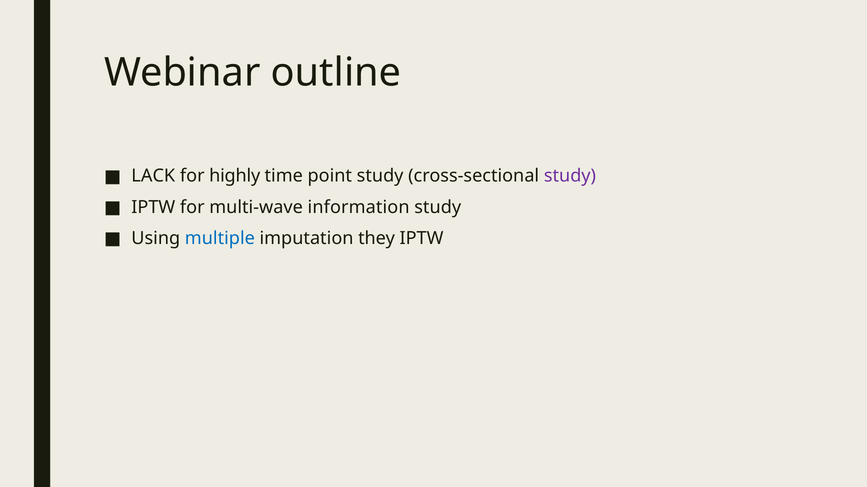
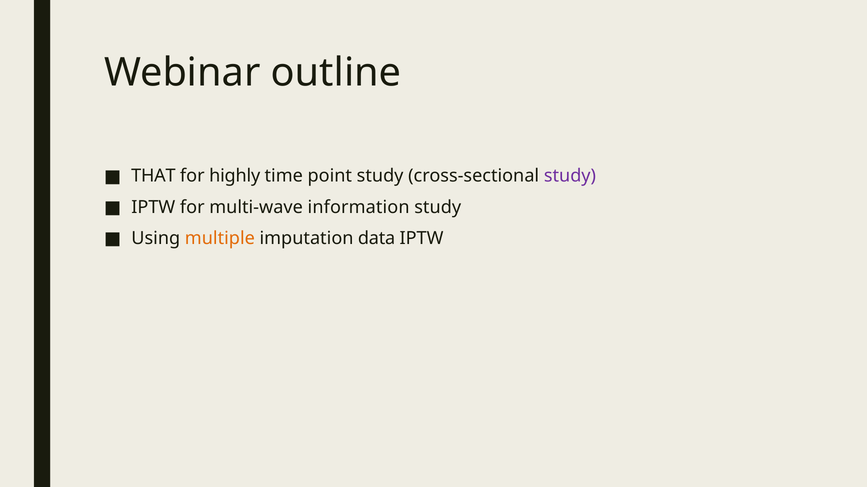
LACK: LACK -> THAT (153, 176)
multiple colour: blue -> orange (220, 239)
they: they -> data (377, 239)
